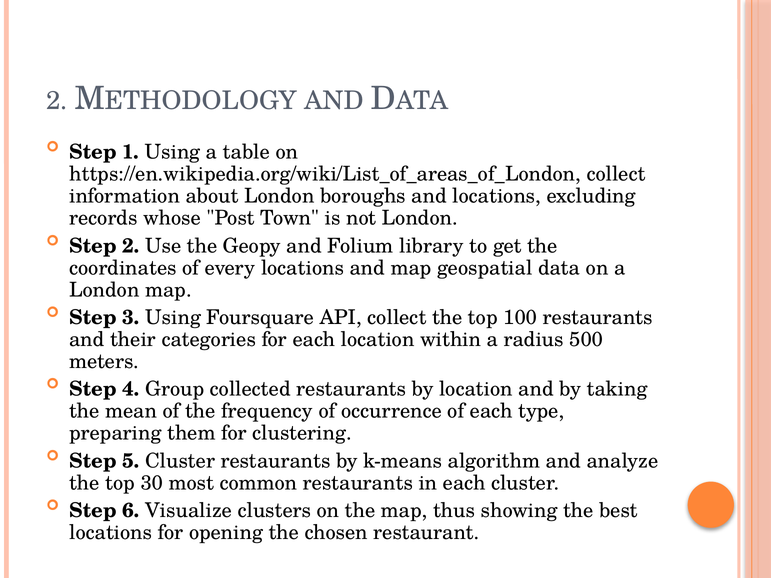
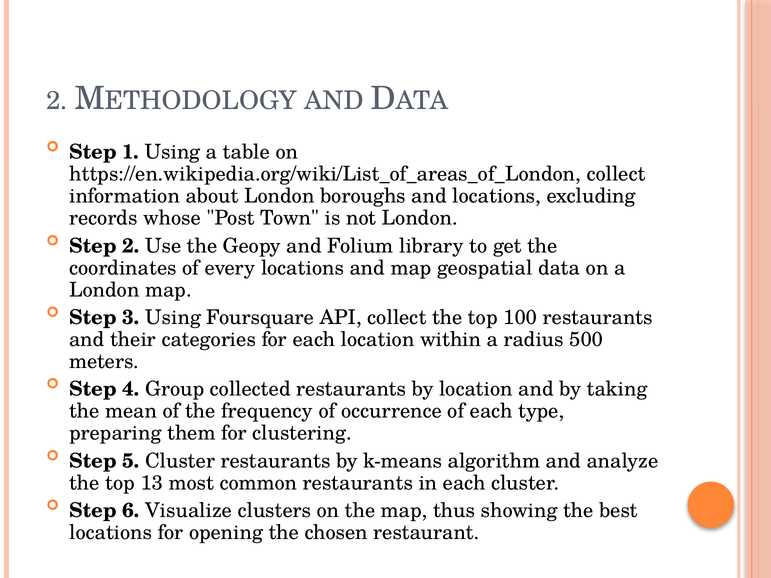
30: 30 -> 13 (152, 483)
